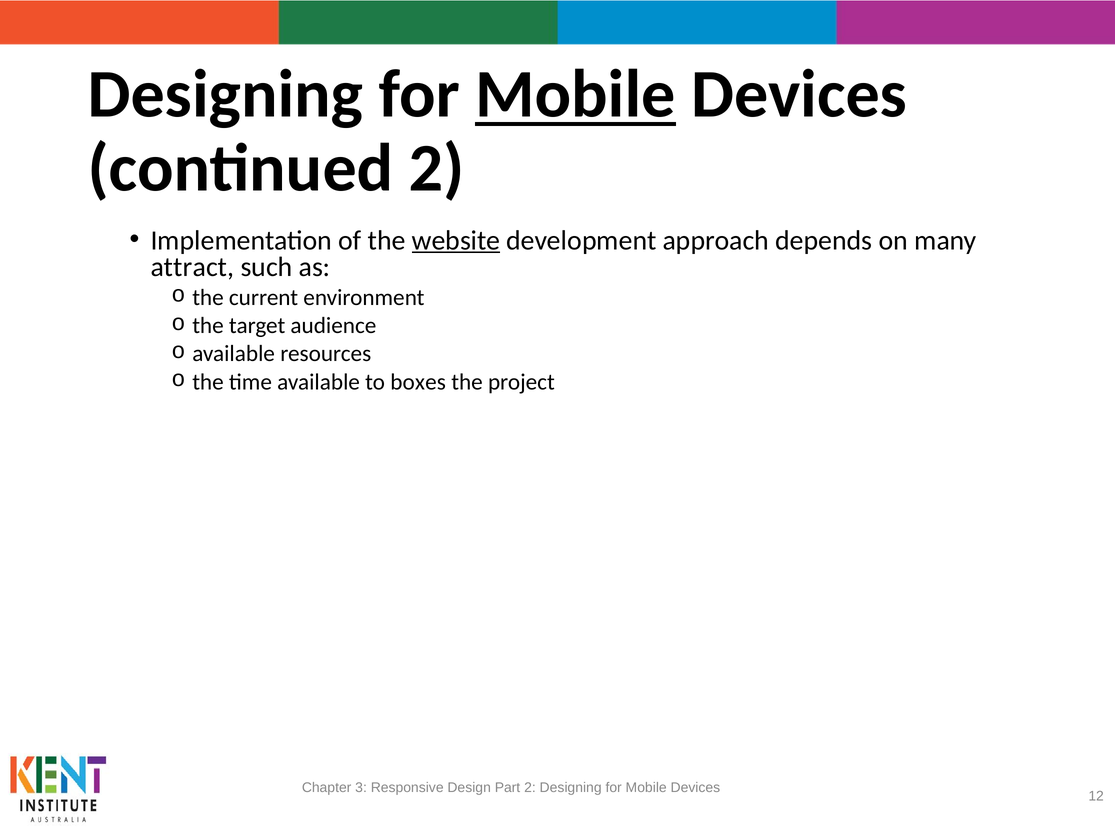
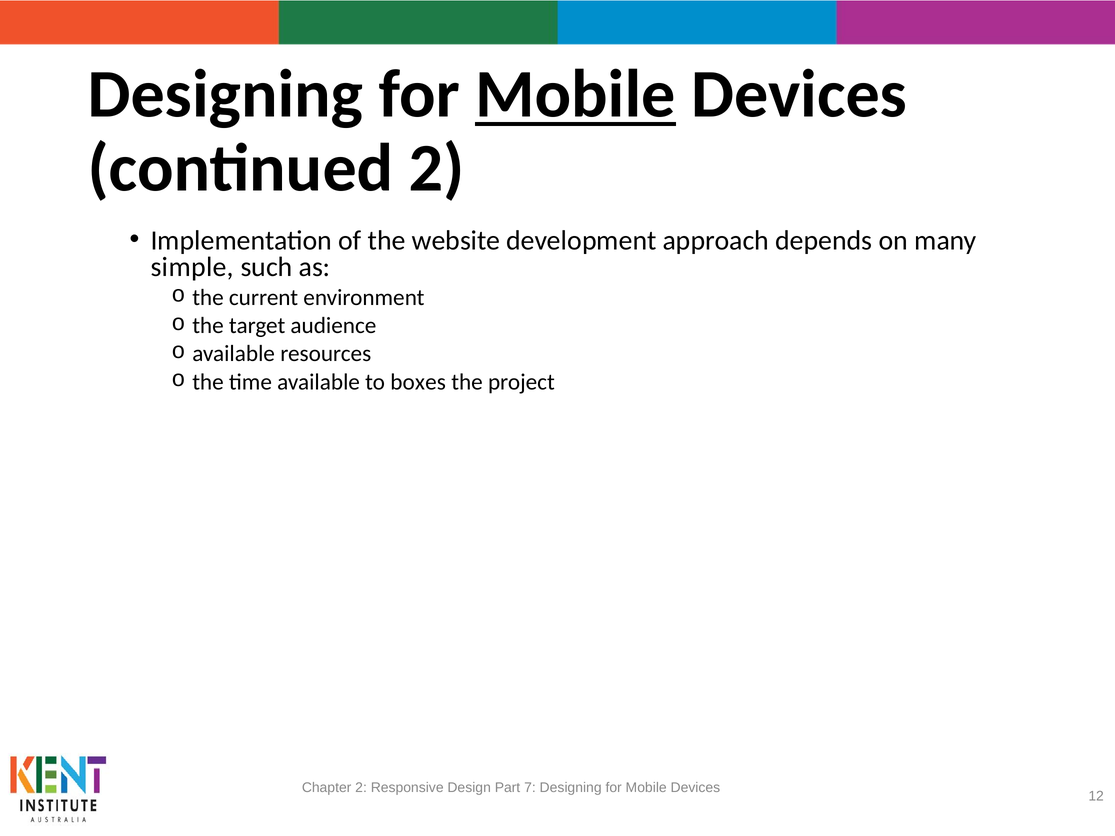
website underline: present -> none (456, 240)
attract: attract -> simple (192, 267)
Chapter 3: 3 -> 2 (361, 788)
Part 2: 2 -> 7 (530, 788)
